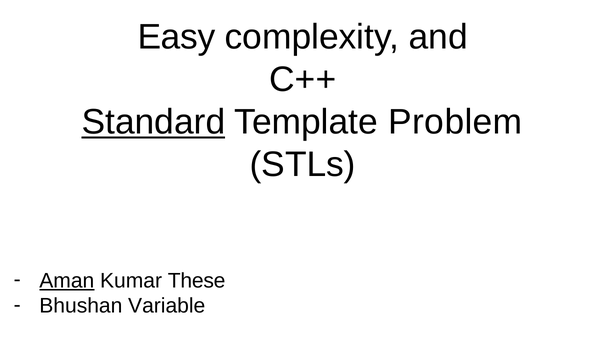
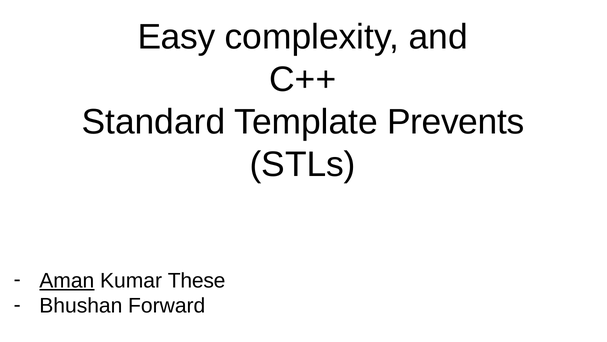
Standard underline: present -> none (153, 122)
Problem: Problem -> Prevents (456, 122)
Variable: Variable -> Forward (167, 305)
